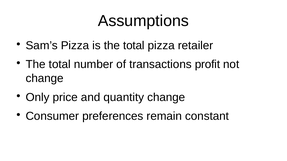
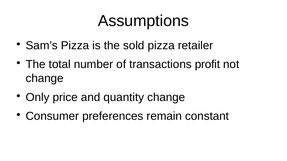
is the total: total -> sold (134, 46)
